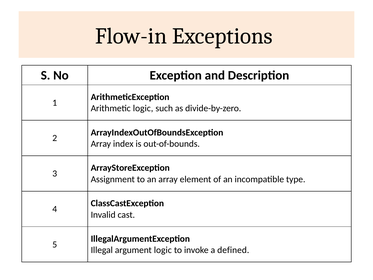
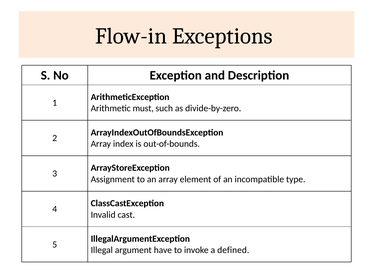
Arithmetic logic: logic -> must (143, 108)
argument logic: logic -> have (163, 250)
